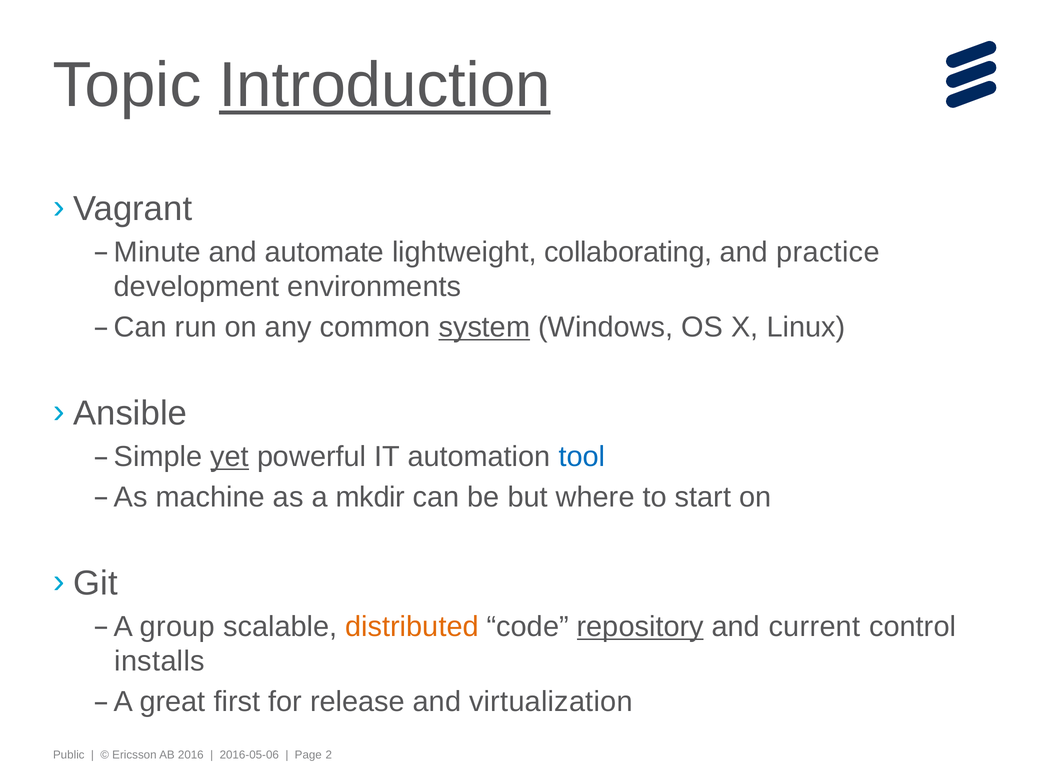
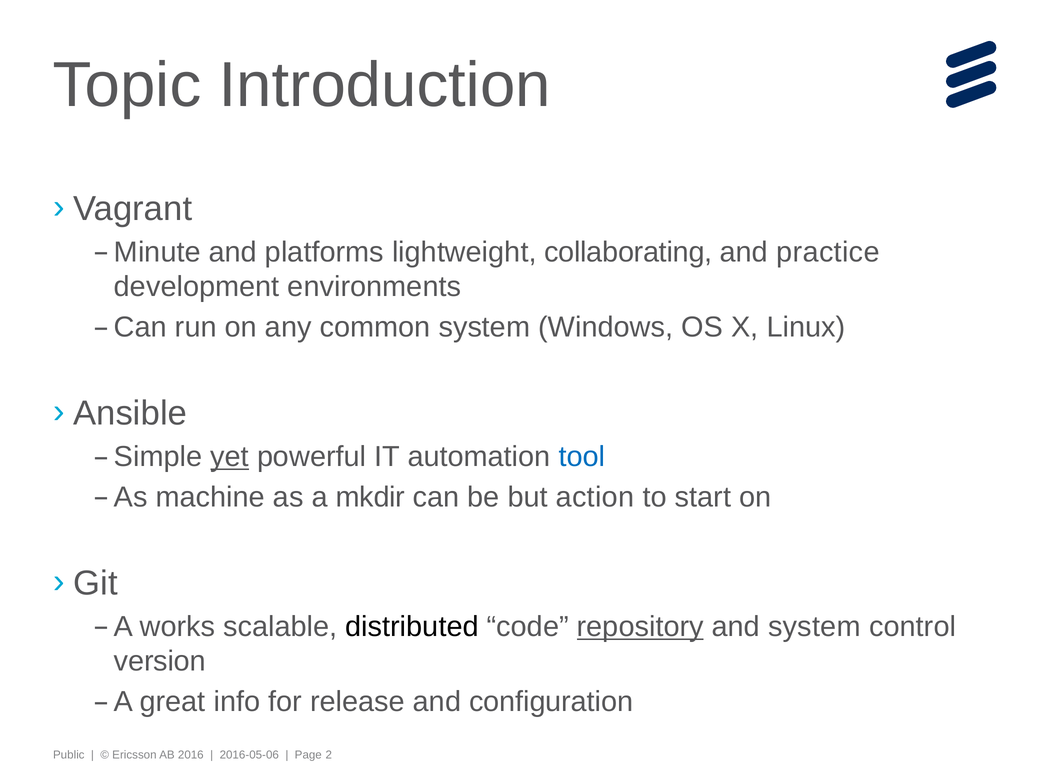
Introduction underline: present -> none (385, 85)
automate: automate -> platforms (324, 252)
system underline: present -> none (484, 327)
where: where -> action (595, 497)
group: group -> works (177, 627)
distributed colour: orange -> black (412, 627)
and current: current -> system (814, 627)
installs: installs -> version (160, 661)
first: first -> info (237, 702)
virtualization: virtualization -> configuration (551, 702)
